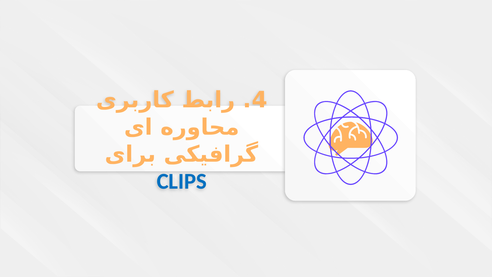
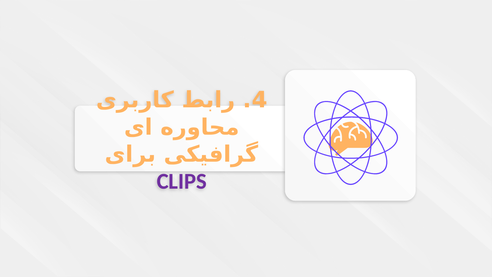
CLIPS colour: blue -> purple (182, 181)
